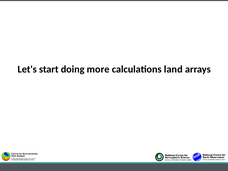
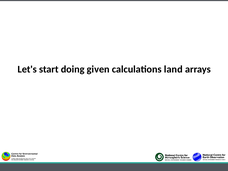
more: more -> given (98, 69)
